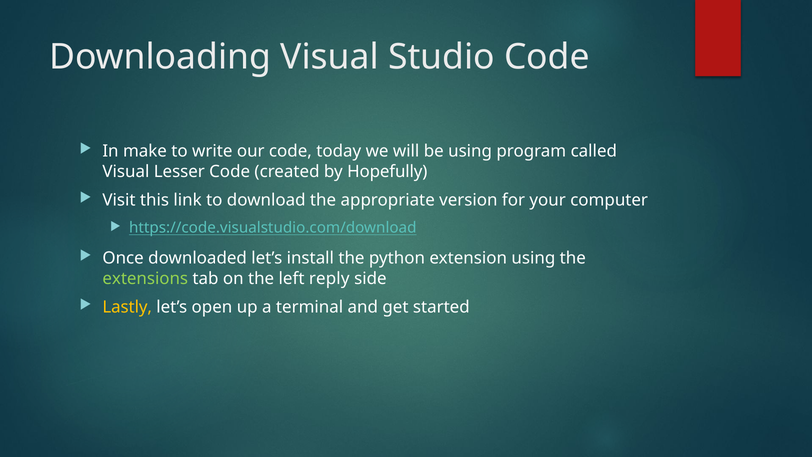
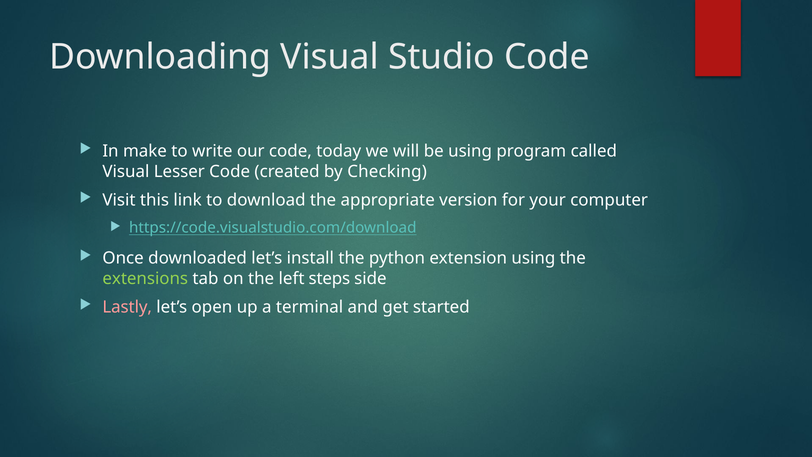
Hopefully: Hopefully -> Checking (387, 171)
reply: reply -> steps (329, 278)
Lastly colour: yellow -> pink (127, 307)
